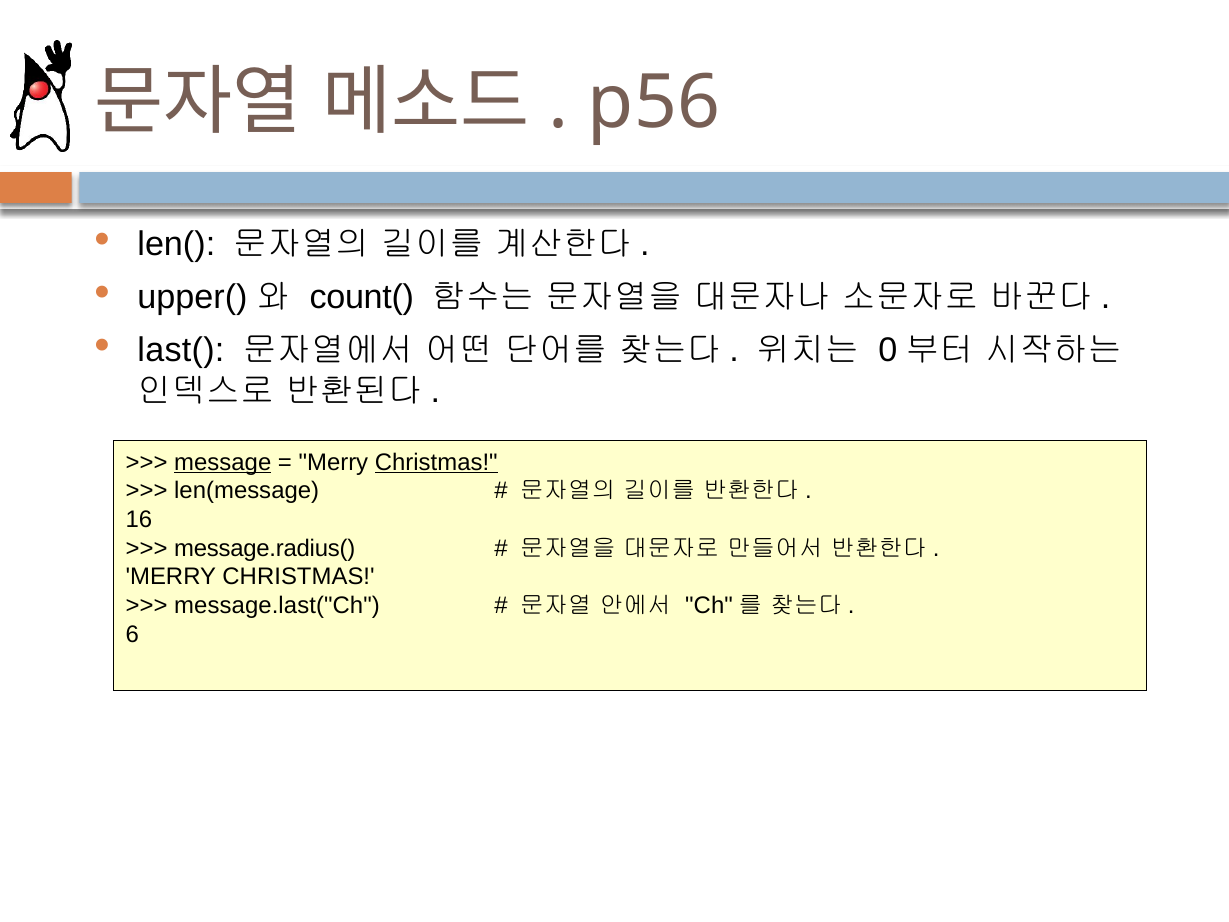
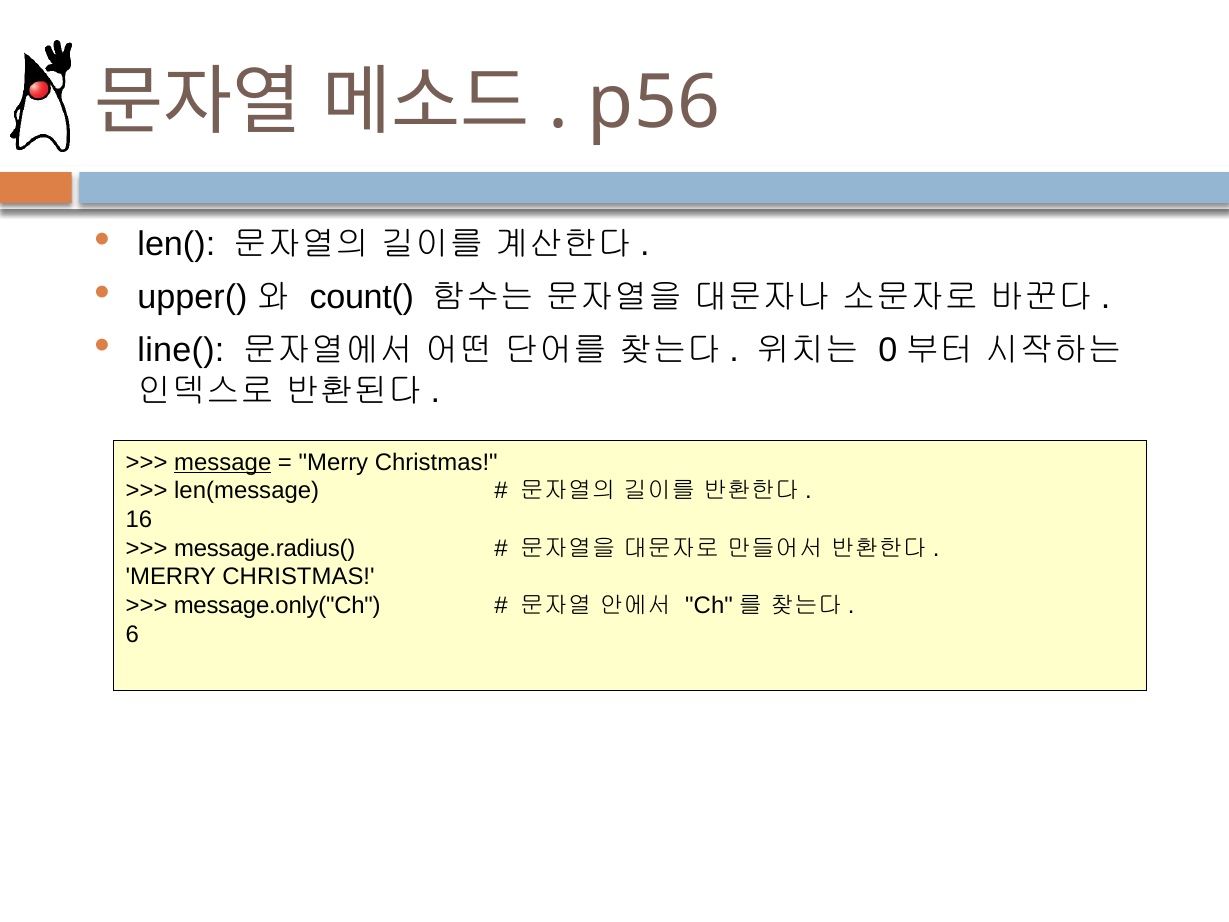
last(: last( -> line( (181, 350)
Christmas underline: present -> none (436, 462)
message.last("Ch: message.last("Ch -> message.only("Ch (277, 606)
